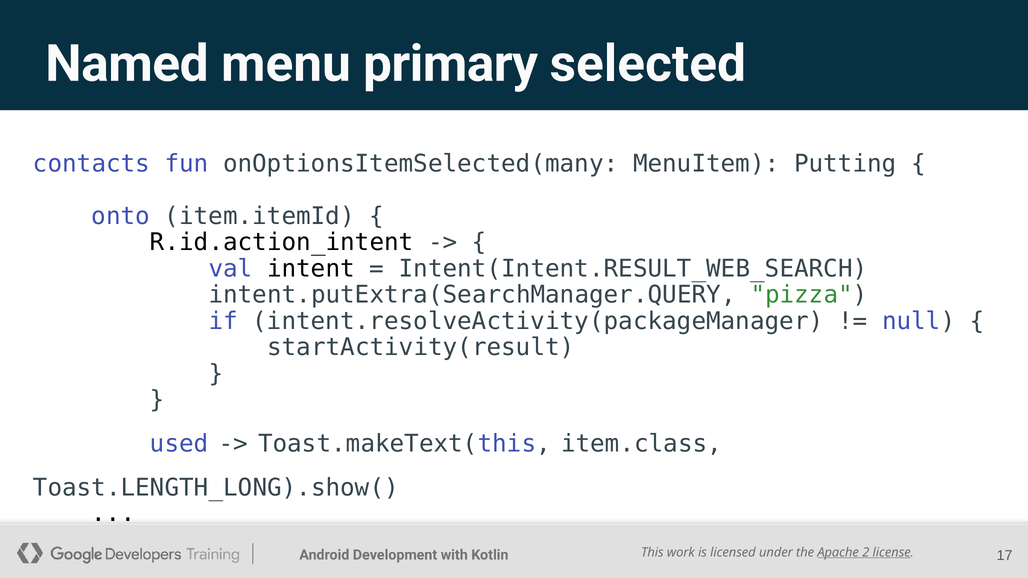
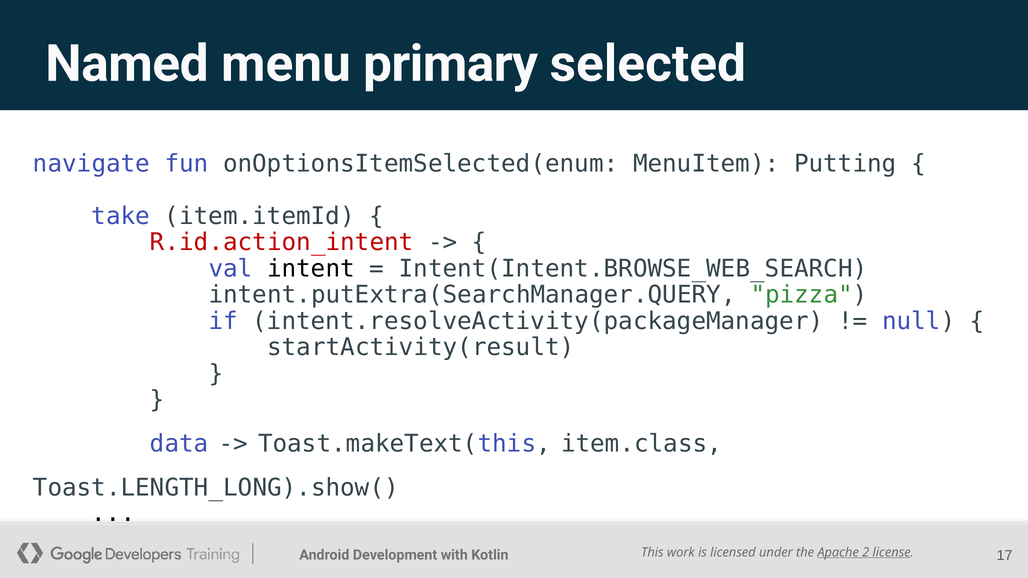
contacts: contacts -> navigate (92, 164)
onOptionsItemSelected(many: onOptionsItemSelected(many -> onOptionsItemSelected(enum (421, 164)
onto: onto -> take (121, 216)
R.id.action_intent colour: black -> red (282, 243)
Intent(Intent.RESULT_WEB_SEARCH: Intent(Intent.RESULT_WEB_SEARCH -> Intent(Intent.BROWSE_WEB_SEARCH (633, 269)
used: used -> data (179, 444)
